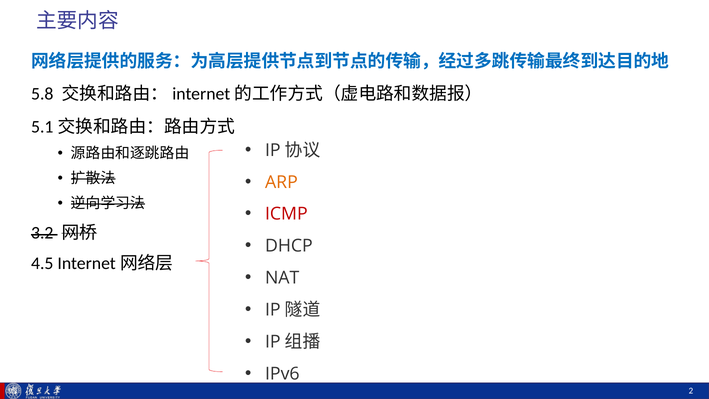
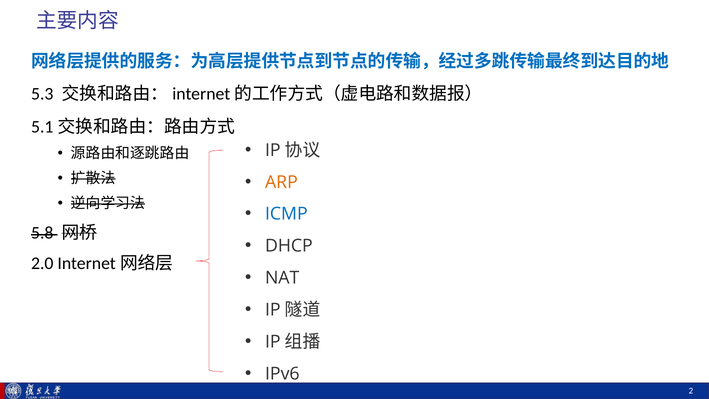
5.8: 5.8 -> 5.3 (42, 94)
ICMP colour: red -> blue (286, 214)
3.2: 3.2 -> 5.8 (42, 233)
4.5: 4.5 -> 2.0 (42, 263)
